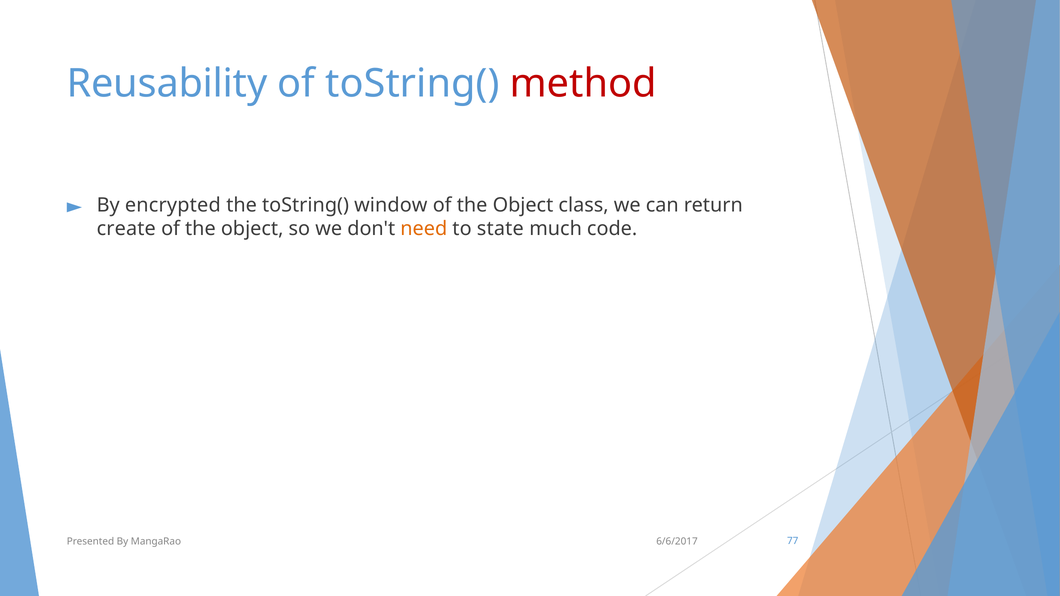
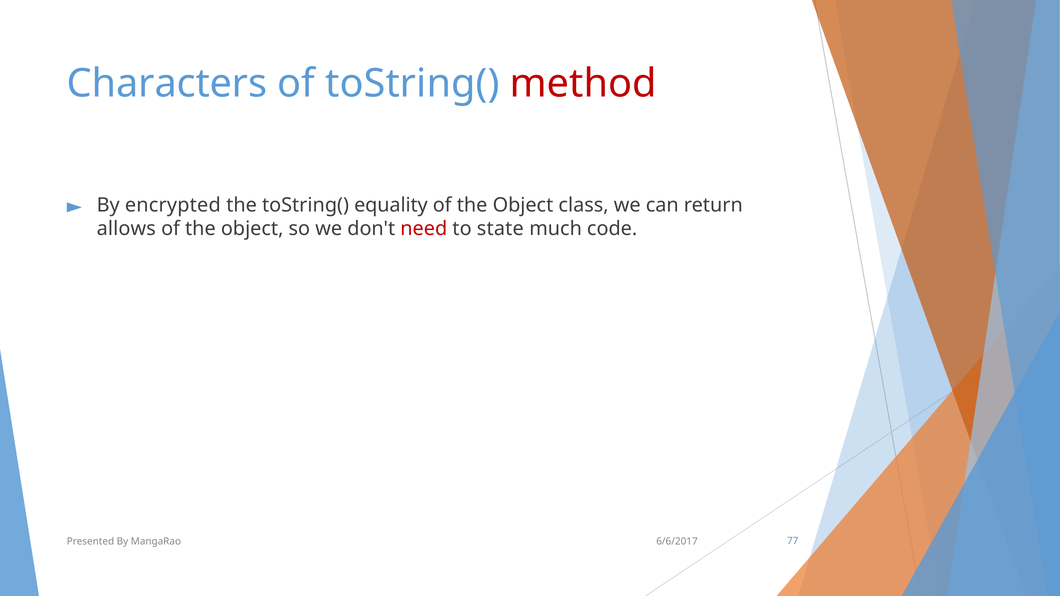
Reusability: Reusability -> Characters (167, 84)
window: window -> equality (391, 205)
create: create -> allows (126, 229)
need colour: orange -> red (424, 229)
